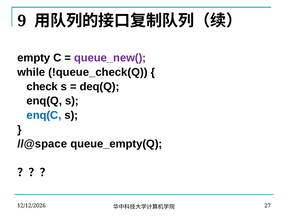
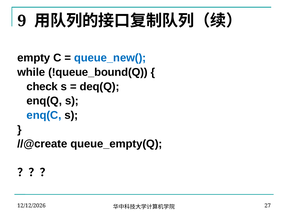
queue_new( colour: purple -> blue (110, 58)
!queue_check(Q: !queue_check(Q -> !queue_bound(Q (98, 72)
//@space: //@space -> //@create (42, 144)
